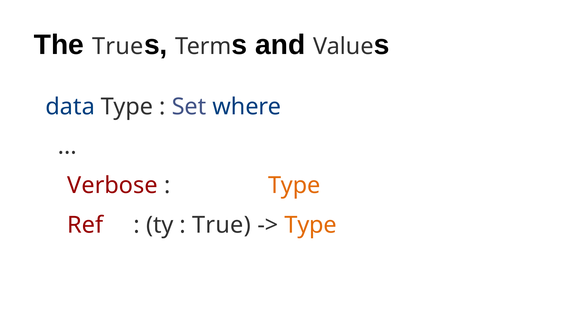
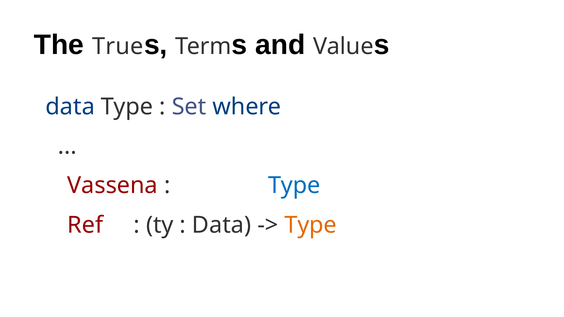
Verbose: Verbose -> Vassena (113, 186)
Type colour: orange -> blue (294, 186)
True: True -> Data (222, 225)
